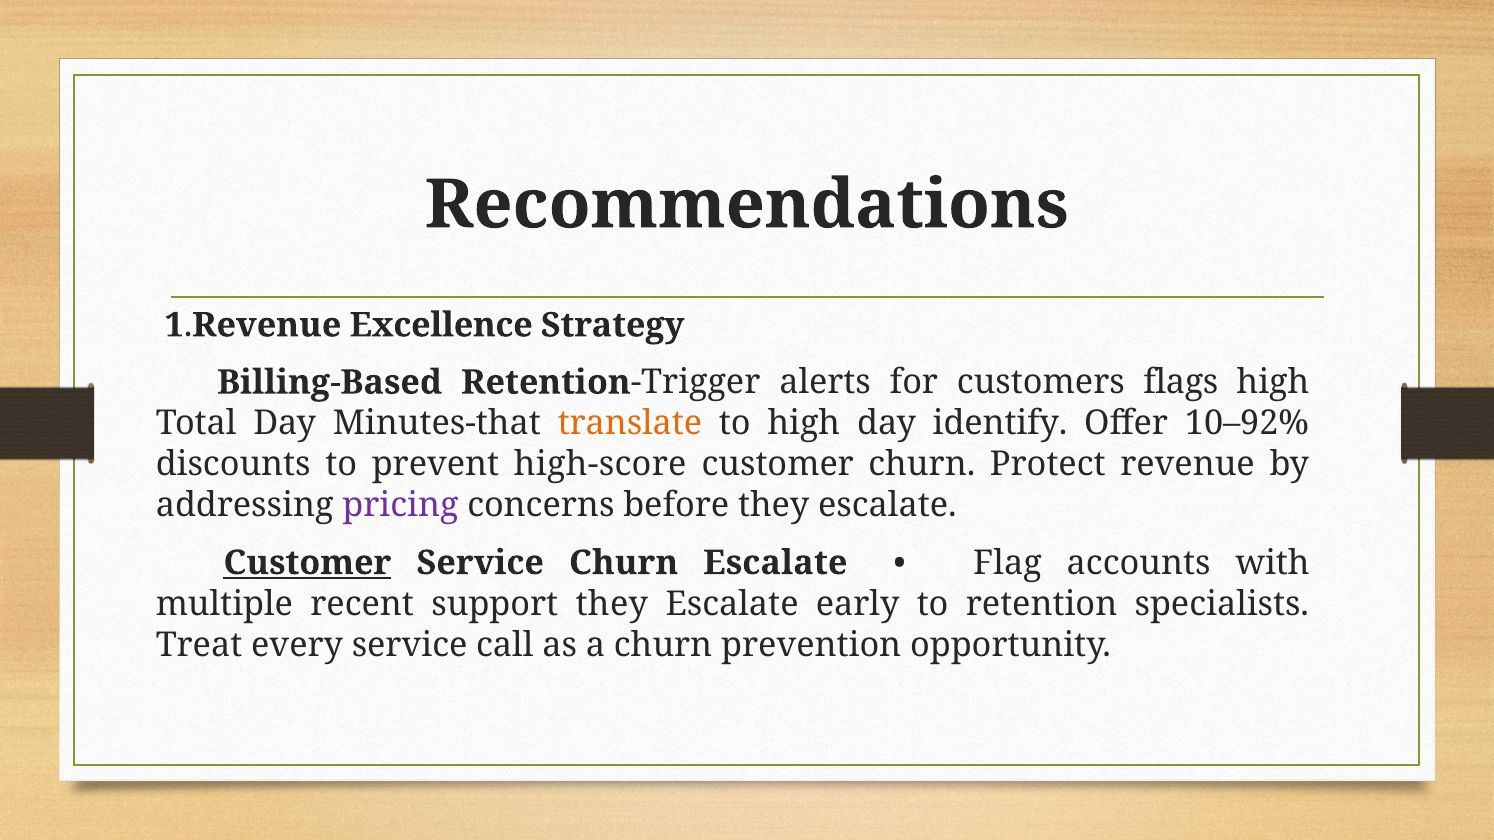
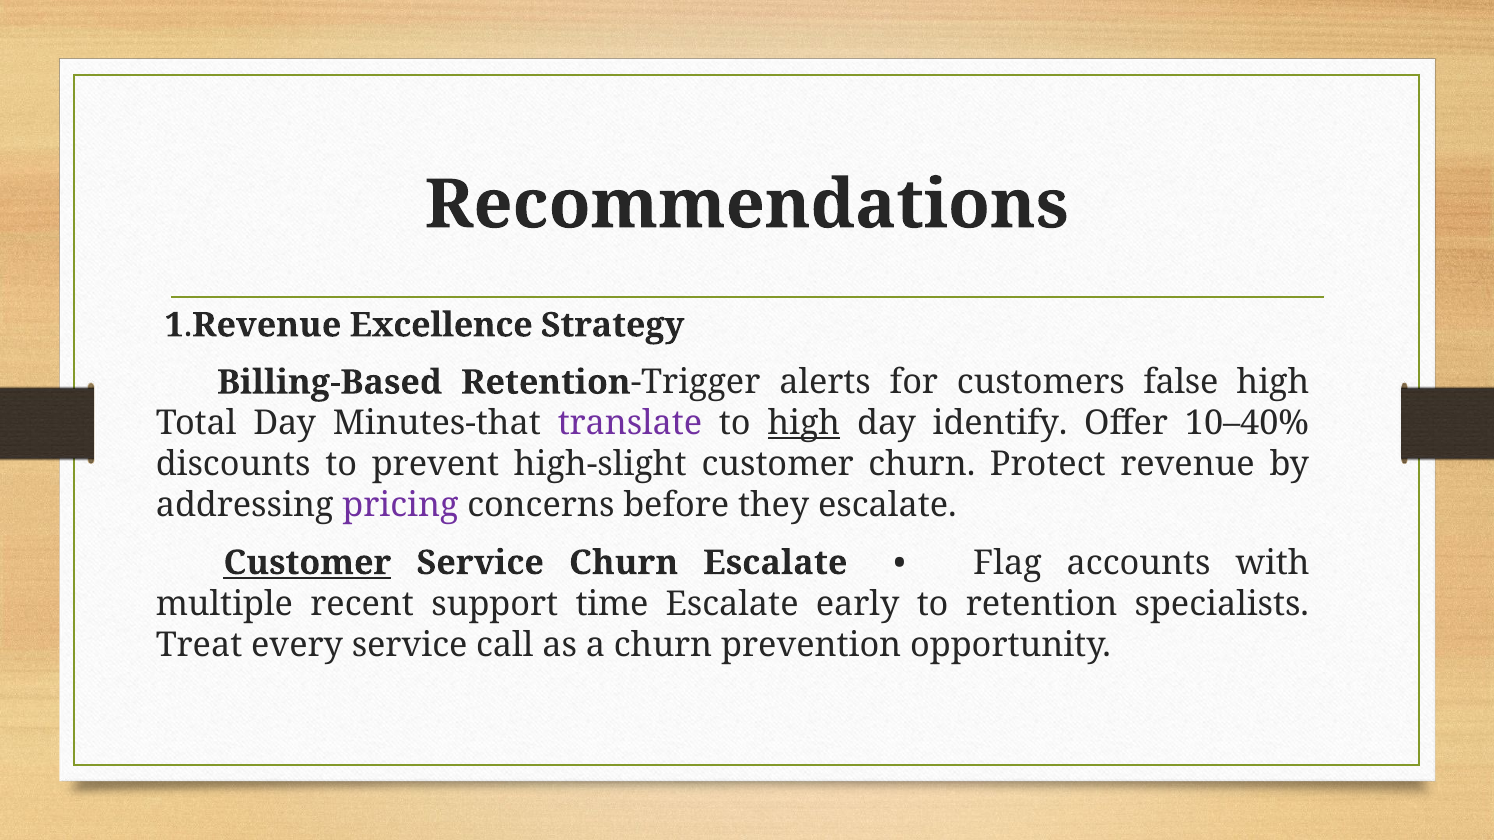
flags: flags -> false (1181, 383)
translate colour: orange -> purple (630, 424)
high underline: none -> present (804, 424)
10–92%: 10–92% -> 10–40% (1247, 424)
high-score: high-score -> high-slight (600, 465)
support they: they -> time (612, 604)
